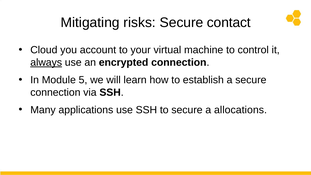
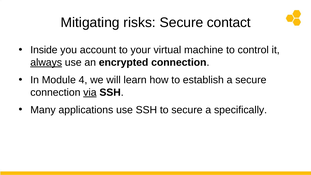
Cloud: Cloud -> Inside (44, 50)
5: 5 -> 4 (83, 80)
via underline: none -> present (90, 92)
allocations: allocations -> specifically (241, 110)
